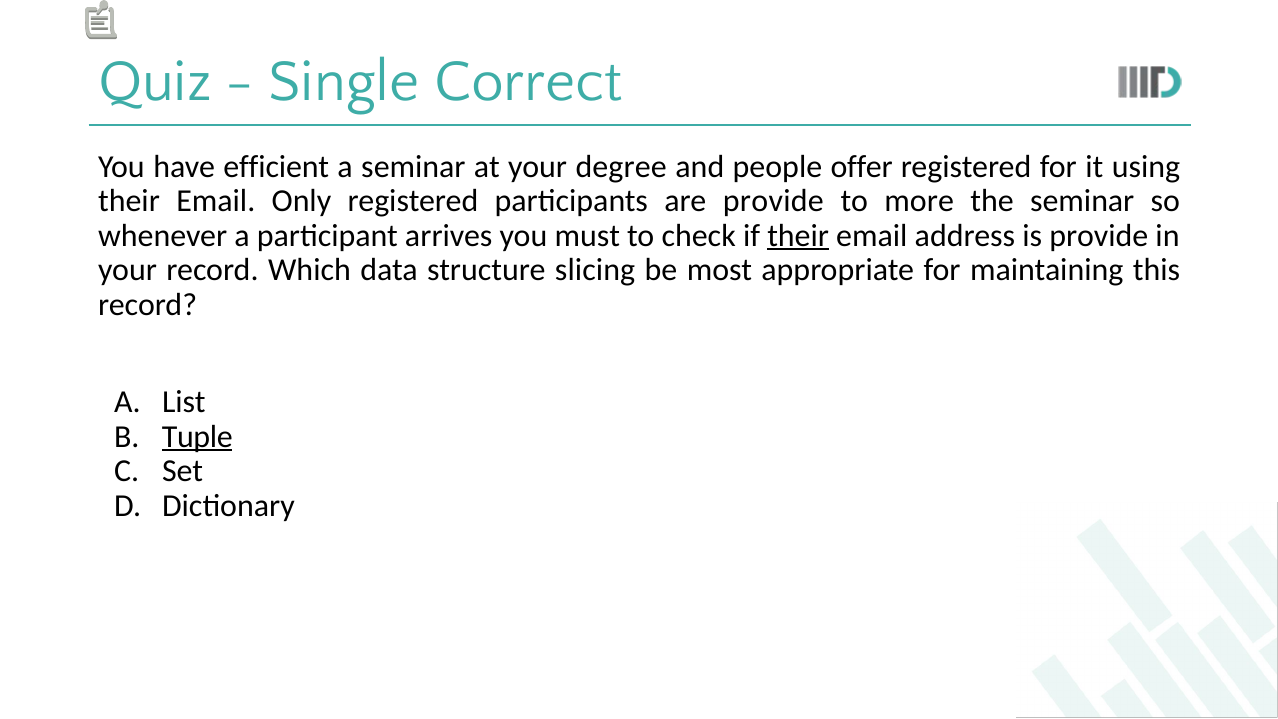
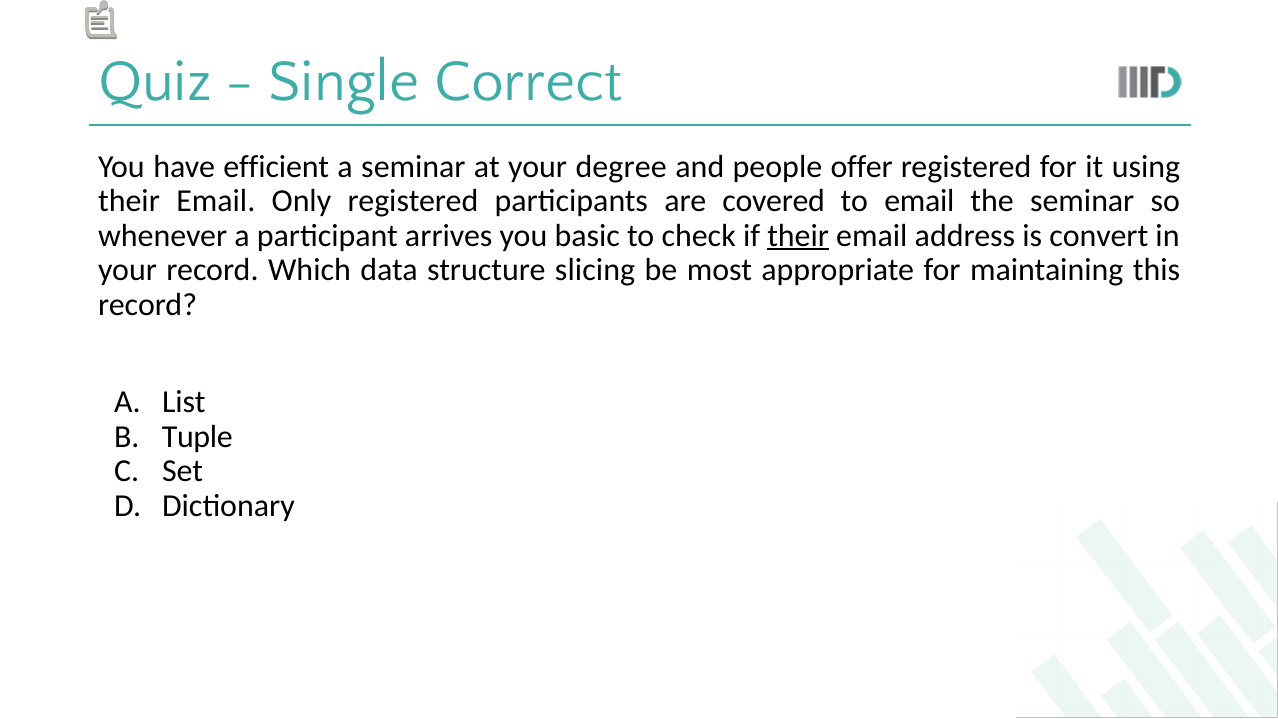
are provide: provide -> covered (774, 201)
to more: more -> email (919, 201)
must: must -> basic (587, 236)
is provide: provide -> convert (1099, 236)
Tuple underline: present -> none (197, 437)
